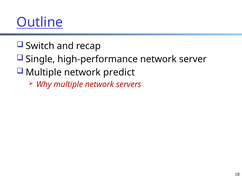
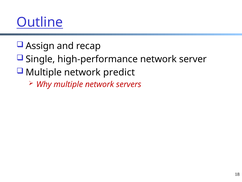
Switch: Switch -> Assign (40, 46)
